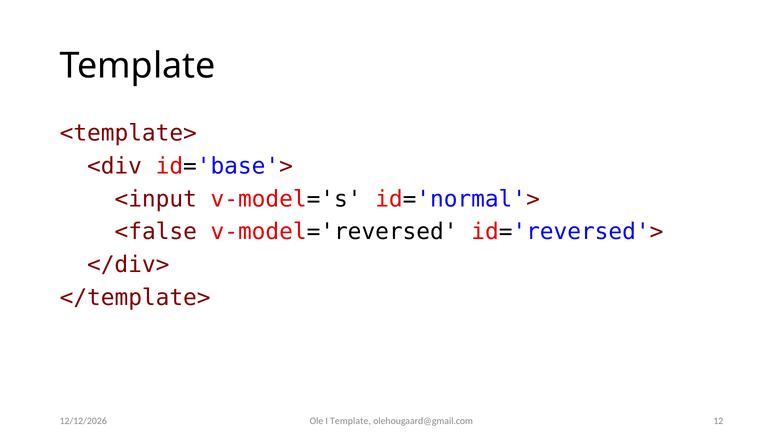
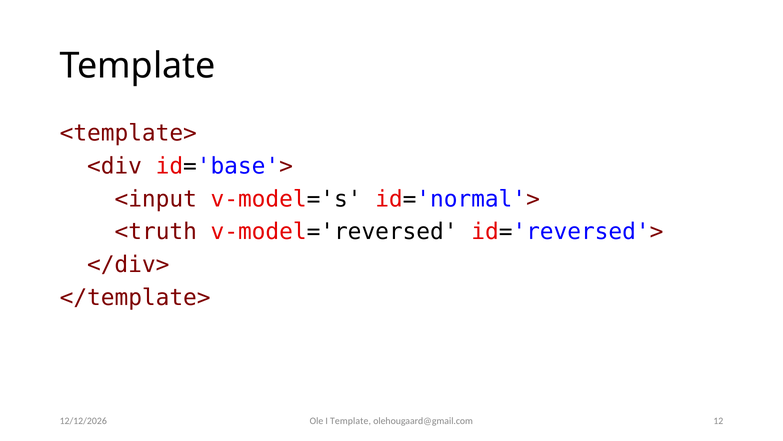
<false: <false -> <truth (156, 232)
